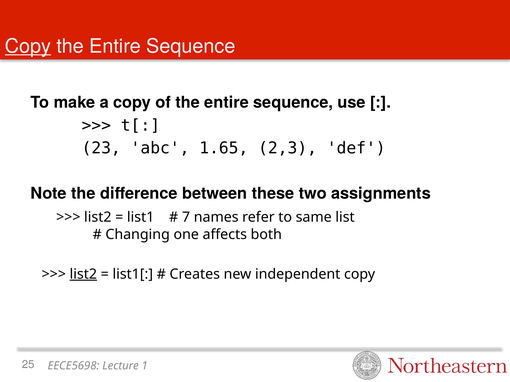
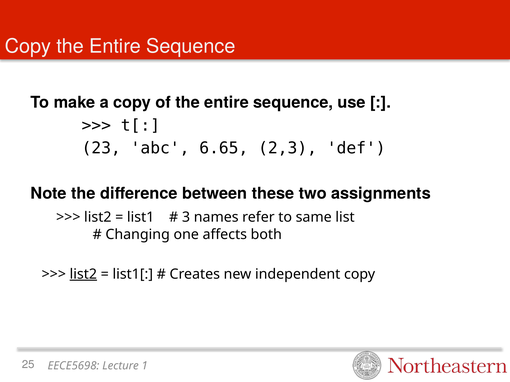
Copy underline: present -> none (28, 46)
1.65: 1.65 -> 6.65 (224, 148)
7: 7 -> 3 (186, 217)
